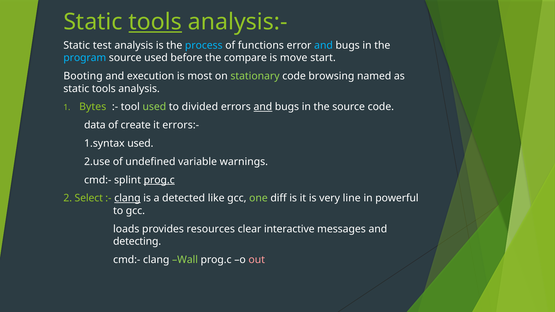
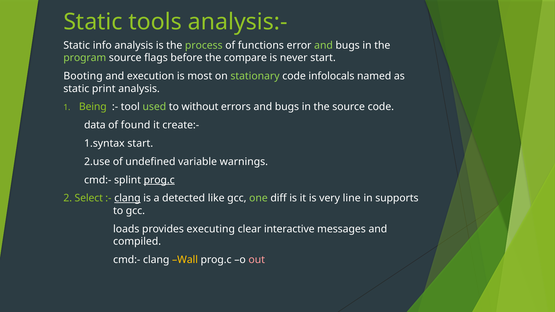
tools underline: present -> none (155, 22)
test: test -> info (102, 45)
process colour: light blue -> light green (204, 45)
and colour: light blue -> light green (324, 45)
program colour: light blue -> light green (85, 58)
source used: used -> flags (156, 58)
move: move -> never (294, 58)
browsing: browsing -> infolocals (331, 76)
tools: tools -> print (104, 89)
Bytes: Bytes -> Being (93, 107)
divided: divided -> without (200, 107)
and underline: present -> none (263, 107)
create: create -> found (136, 125)
errors:-: errors:- -> create:- (181, 125)
1.syntax used: used -> start (140, 143)
powerful: powerful -> supports (397, 198)
resources: resources -> executing (211, 229)
detecting: detecting -> compiled (137, 242)
Wall colour: light green -> yellow (185, 260)
